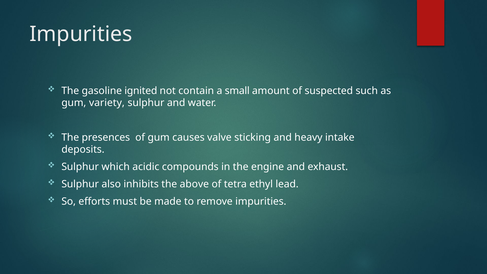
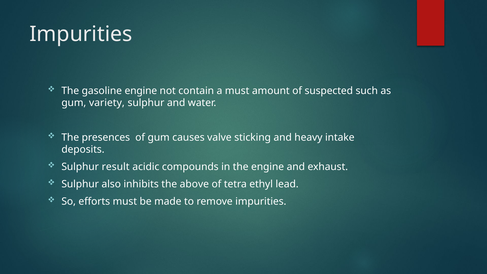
gasoline ignited: ignited -> engine (141, 91)
a small: small -> must (237, 91)
which: which -> result (116, 167)
